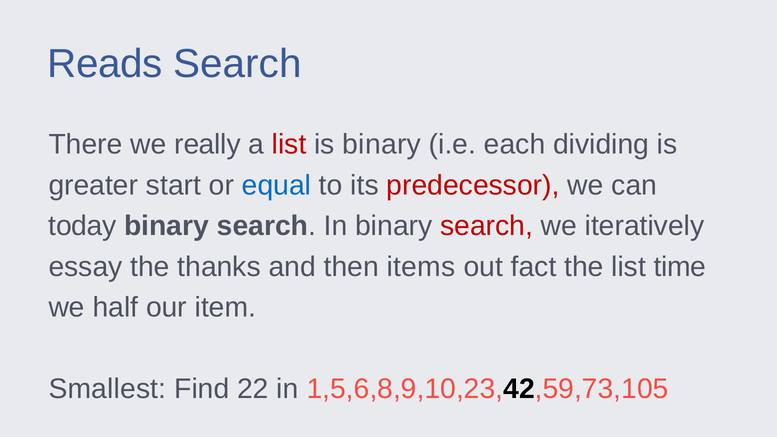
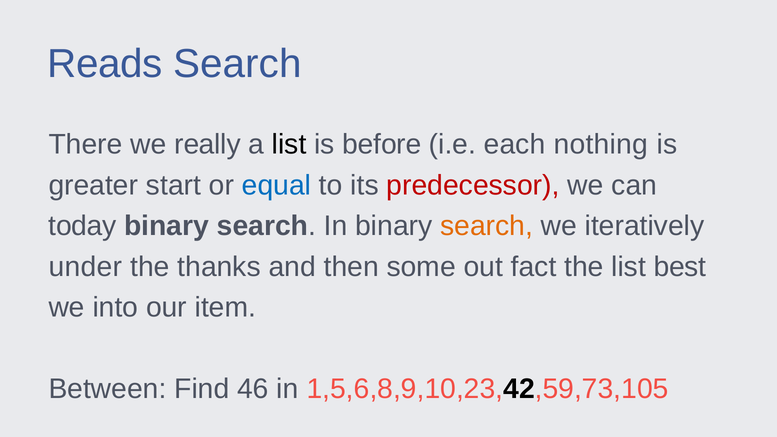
list colour: red -> black (289, 144)
is binary: binary -> before (382, 144)
dividing: dividing -> nothing (601, 144)
search colour: red -> orange (487, 226)
essay: essay -> under (85, 267)
items: items -> some (421, 267)
time: time -> best (680, 267)
half: half -> into (115, 308)
Smallest: Smallest -> Between (107, 389)
22: 22 -> 46 (253, 389)
